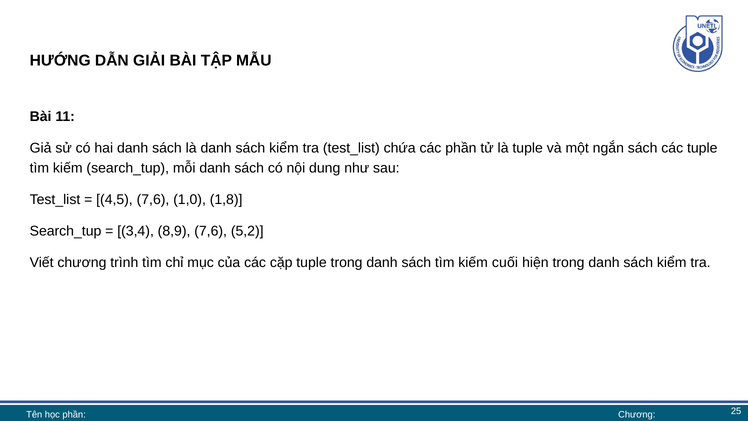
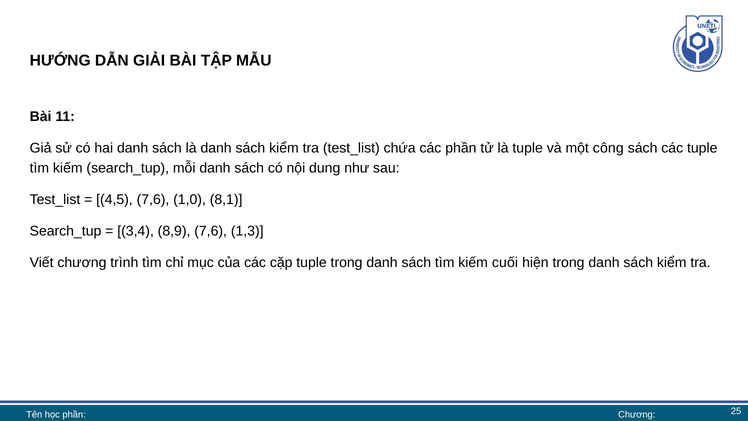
ngắn: ngắn -> công (608, 148)
1,8: 1,8 -> 8,1 (226, 200)
5,2: 5,2 -> 1,3 (247, 231)
